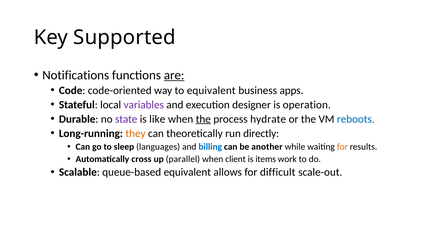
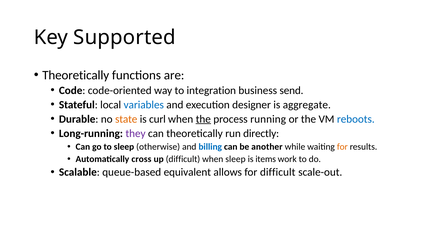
Notifications: Notifications -> Theoretically (76, 75)
are underline: present -> none (174, 75)
to equivalent: equivalent -> integration (211, 91)
apps: apps -> send (292, 91)
variables colour: purple -> blue (144, 105)
operation: operation -> aggregate (307, 105)
state colour: purple -> orange (126, 119)
like: like -> curl (157, 119)
hydrate: hydrate -> running (268, 119)
they colour: orange -> purple (136, 134)
languages: languages -> otherwise (158, 147)
up parallel: parallel -> difficult (183, 159)
when client: client -> sleep (235, 159)
